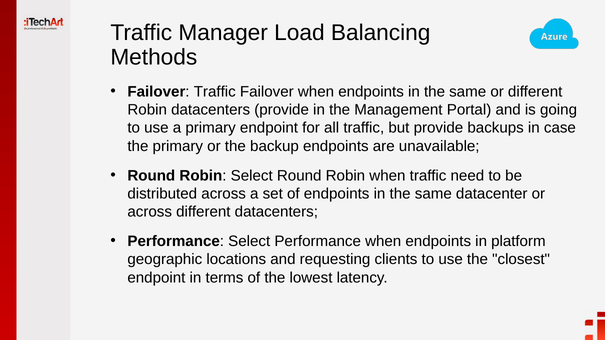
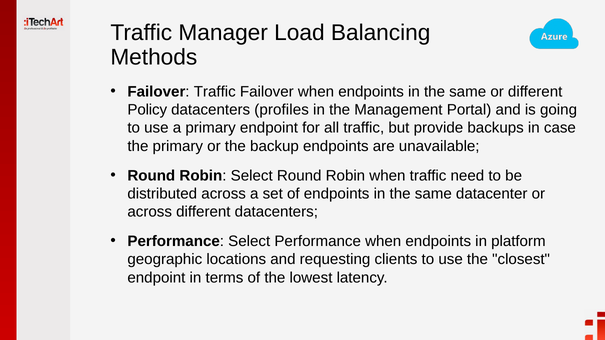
Robin: Robin -> Policy (147, 110)
datacenters provide: provide -> profiles (282, 110)
